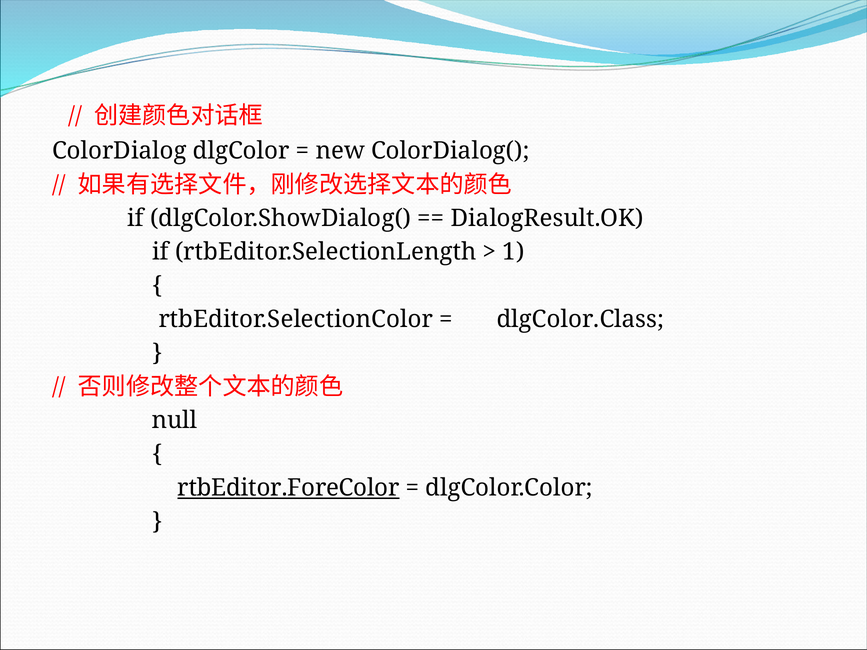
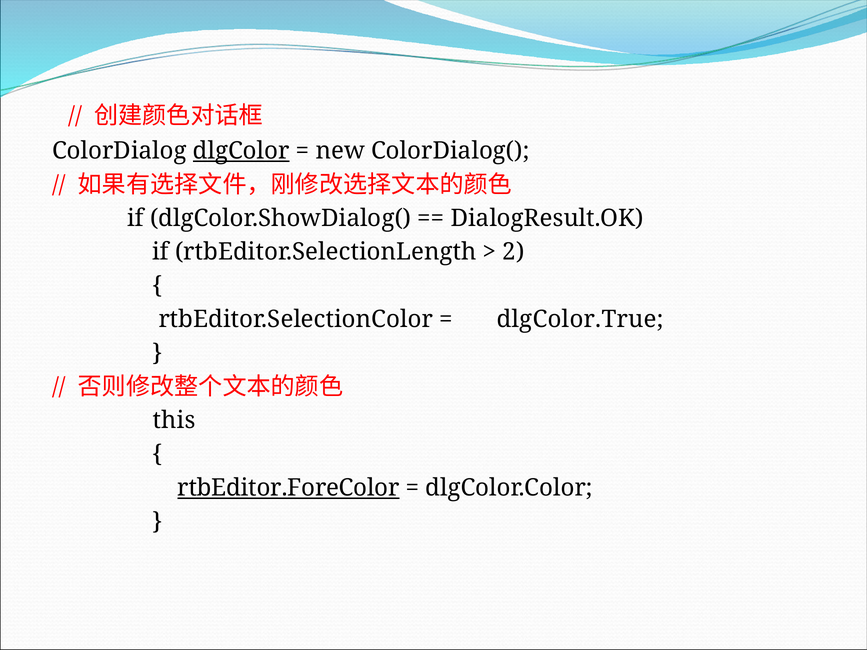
dlgColor underline: none -> present (241, 151)
1: 1 -> 2 (513, 252)
dlgColor.Class: dlgColor.Class -> dlgColor.True (580, 320)
null: null -> this (174, 421)
